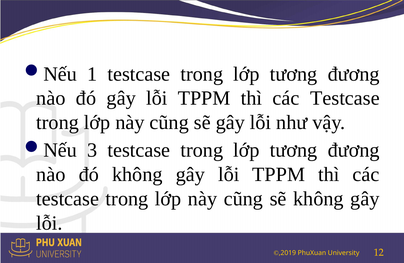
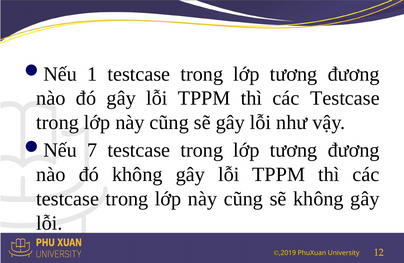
3: 3 -> 7 (92, 150)
